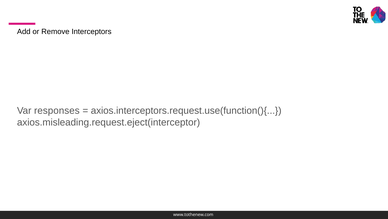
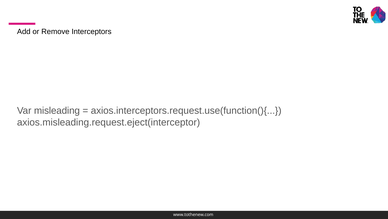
responses: responses -> misleading (57, 110)
